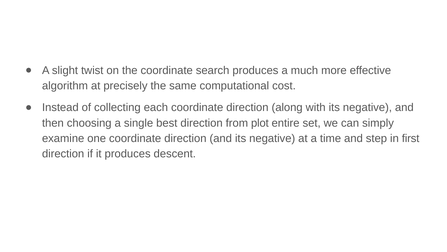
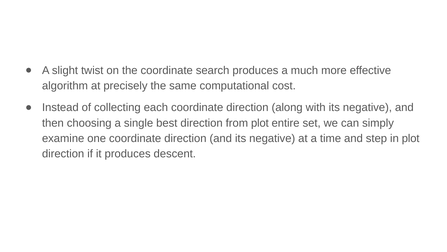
in first: first -> plot (411, 138)
